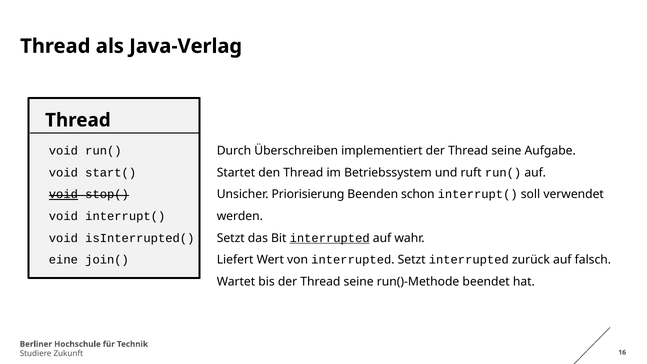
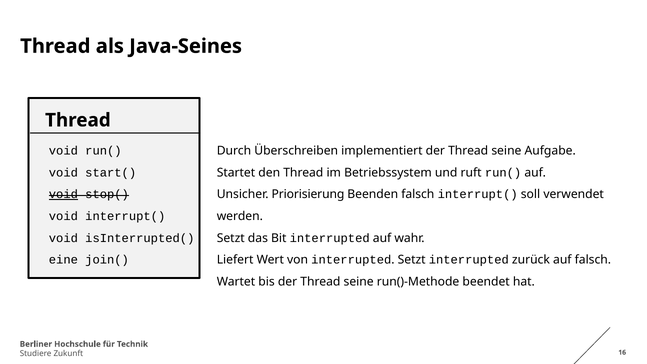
Java-Verlag: Java-Verlag -> Java-Seines (186, 46)
Beenden schon: schon -> falsch (418, 194)
interrupted underline: present -> none (330, 238)
